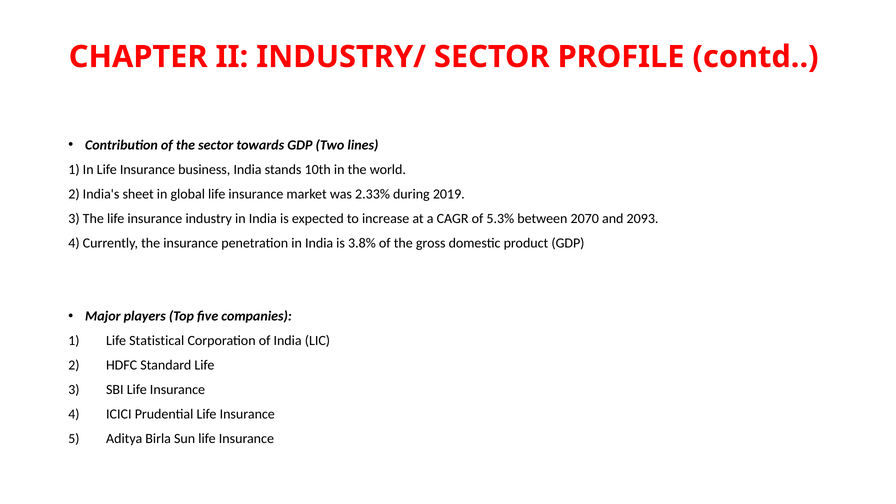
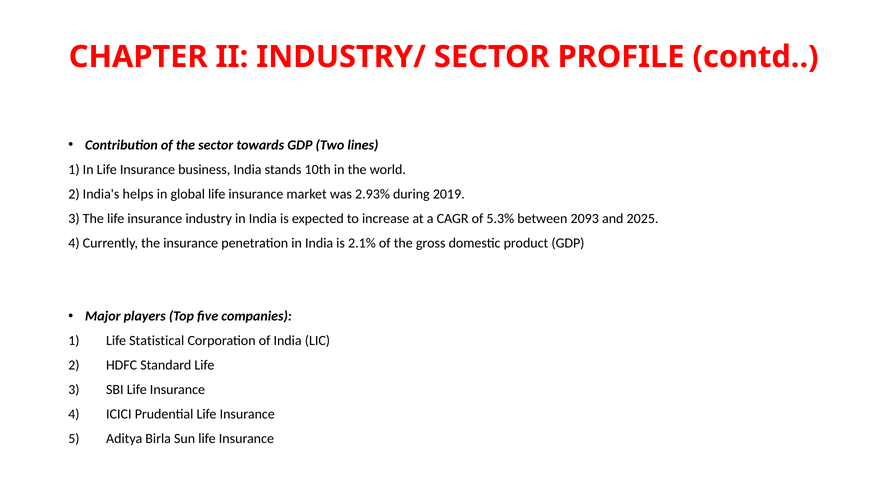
sheet: sheet -> helps (138, 194)
2.33%: 2.33% -> 2.93% (372, 194)
2070: 2070 -> 2093 (585, 218)
2093: 2093 -> 2025 (643, 218)
3.8%: 3.8% -> 2.1% (362, 243)
